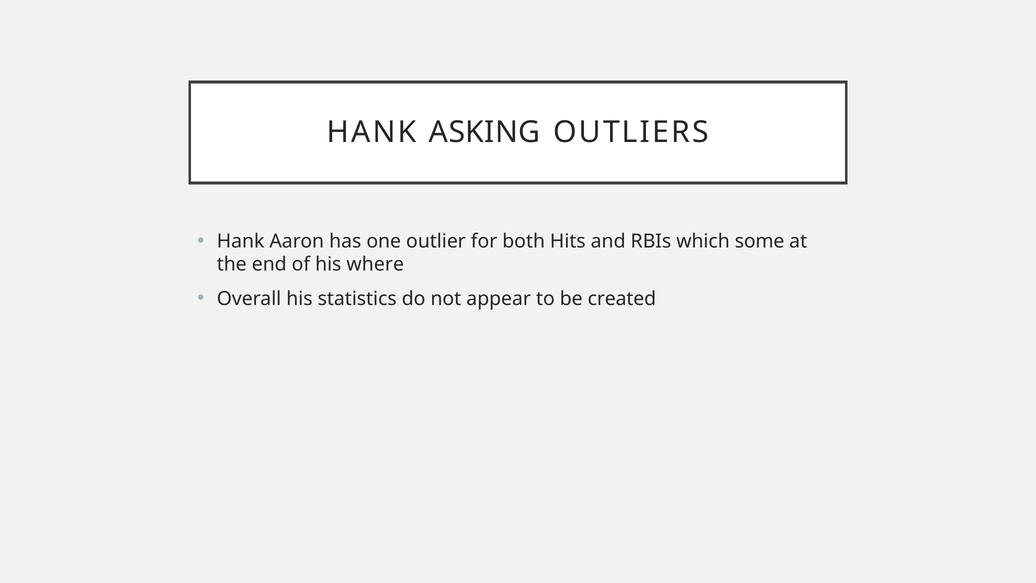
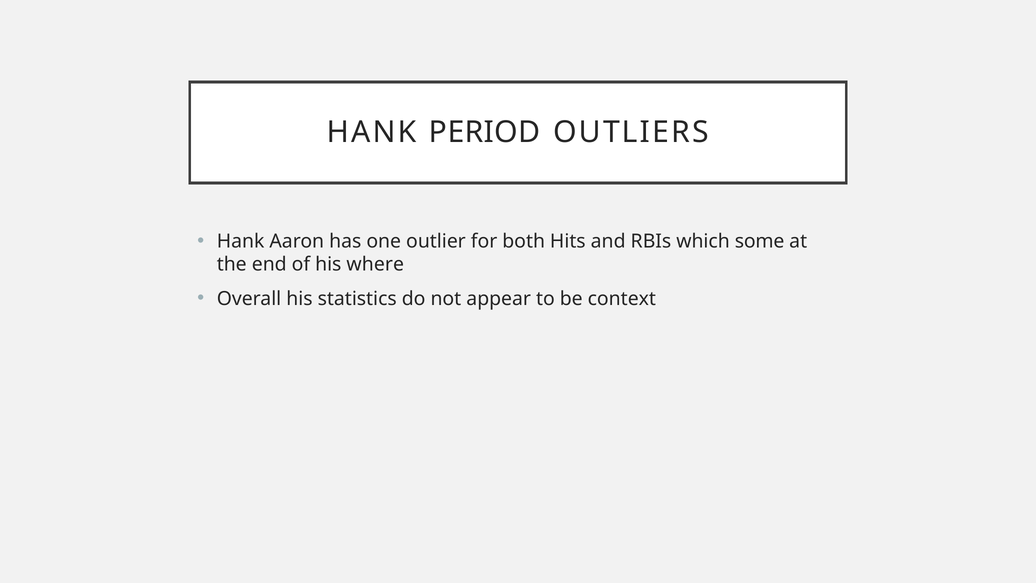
ASKING: ASKING -> PERIOD (485, 132)
created: created -> context (622, 298)
